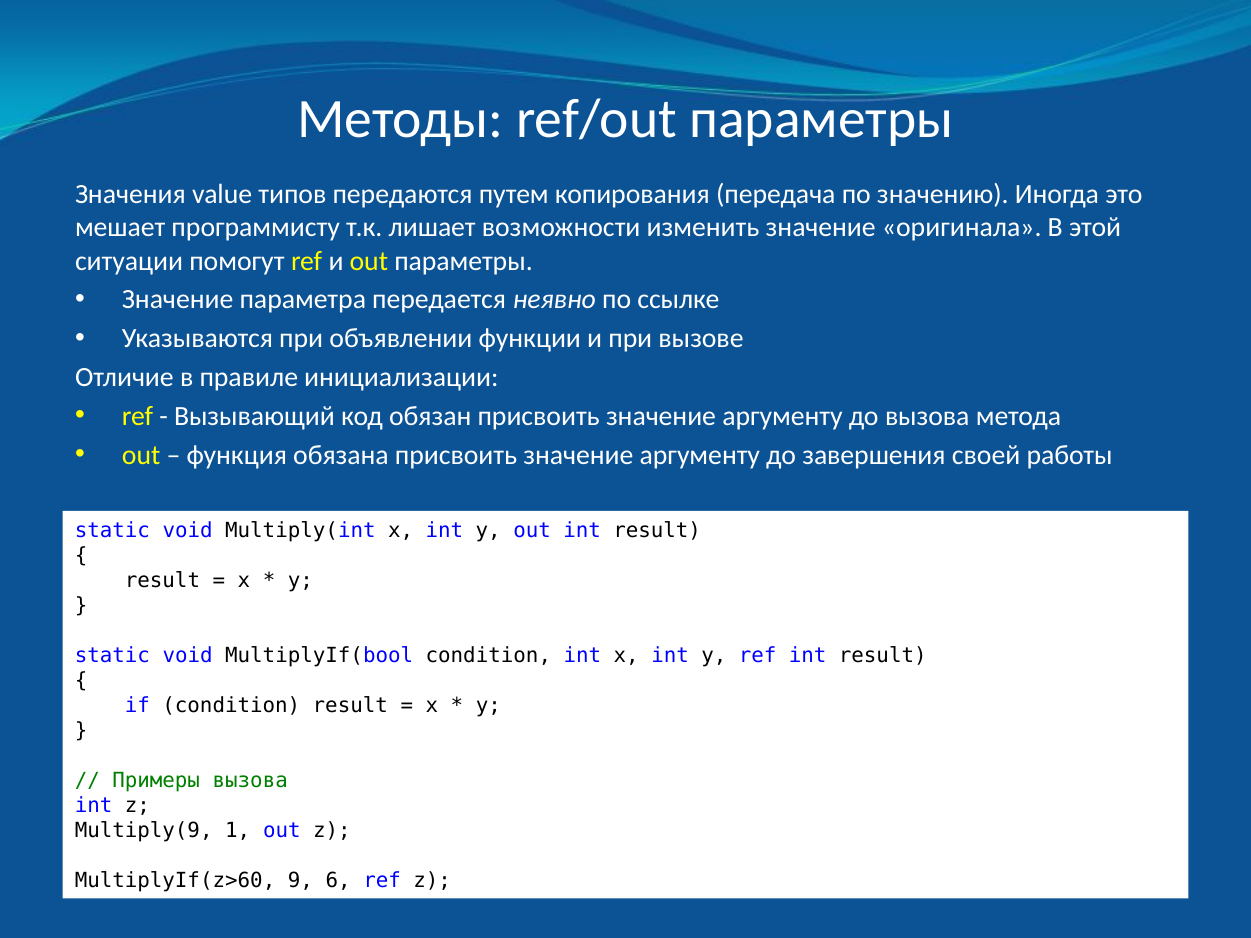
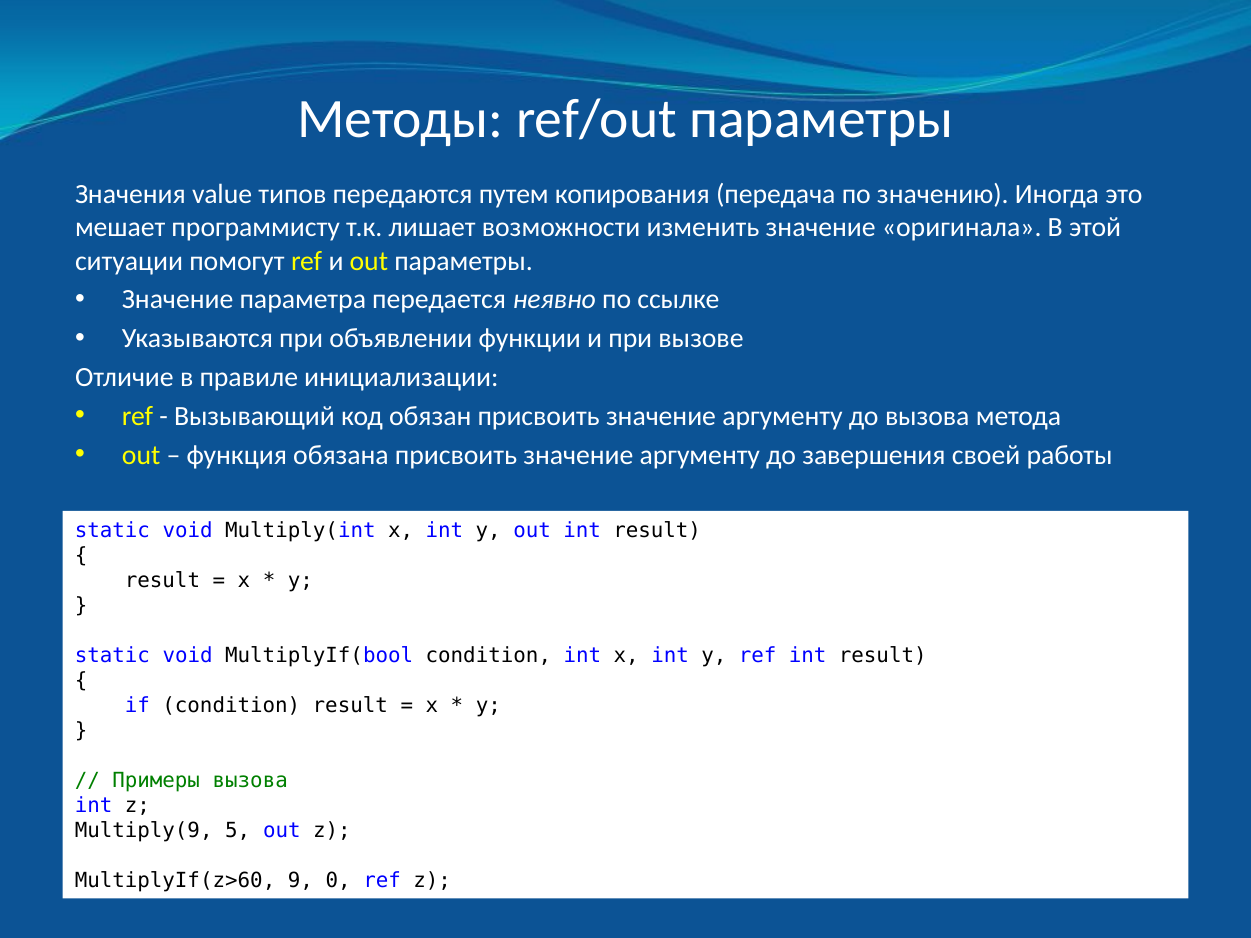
1: 1 -> 5 (238, 831)
6: 6 -> 0 (338, 881)
